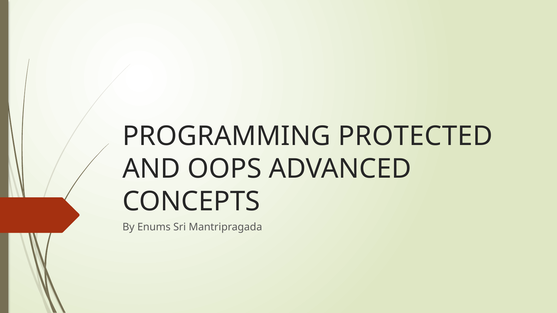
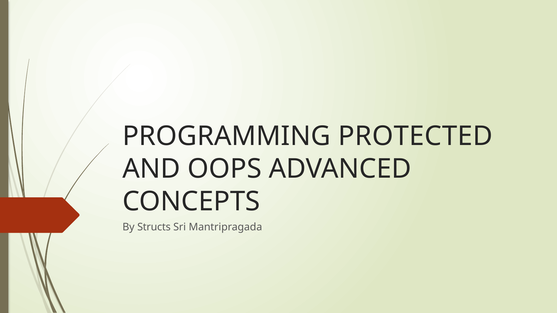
Enums: Enums -> Structs (154, 227)
